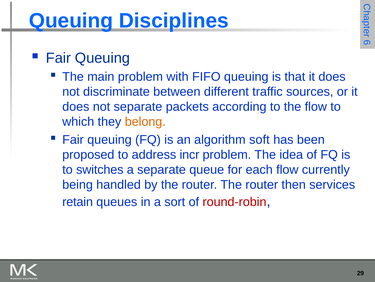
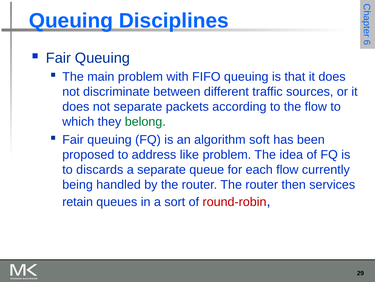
belong colour: orange -> green (145, 121)
incr: incr -> like (189, 154)
switches: switches -> discards (100, 169)
